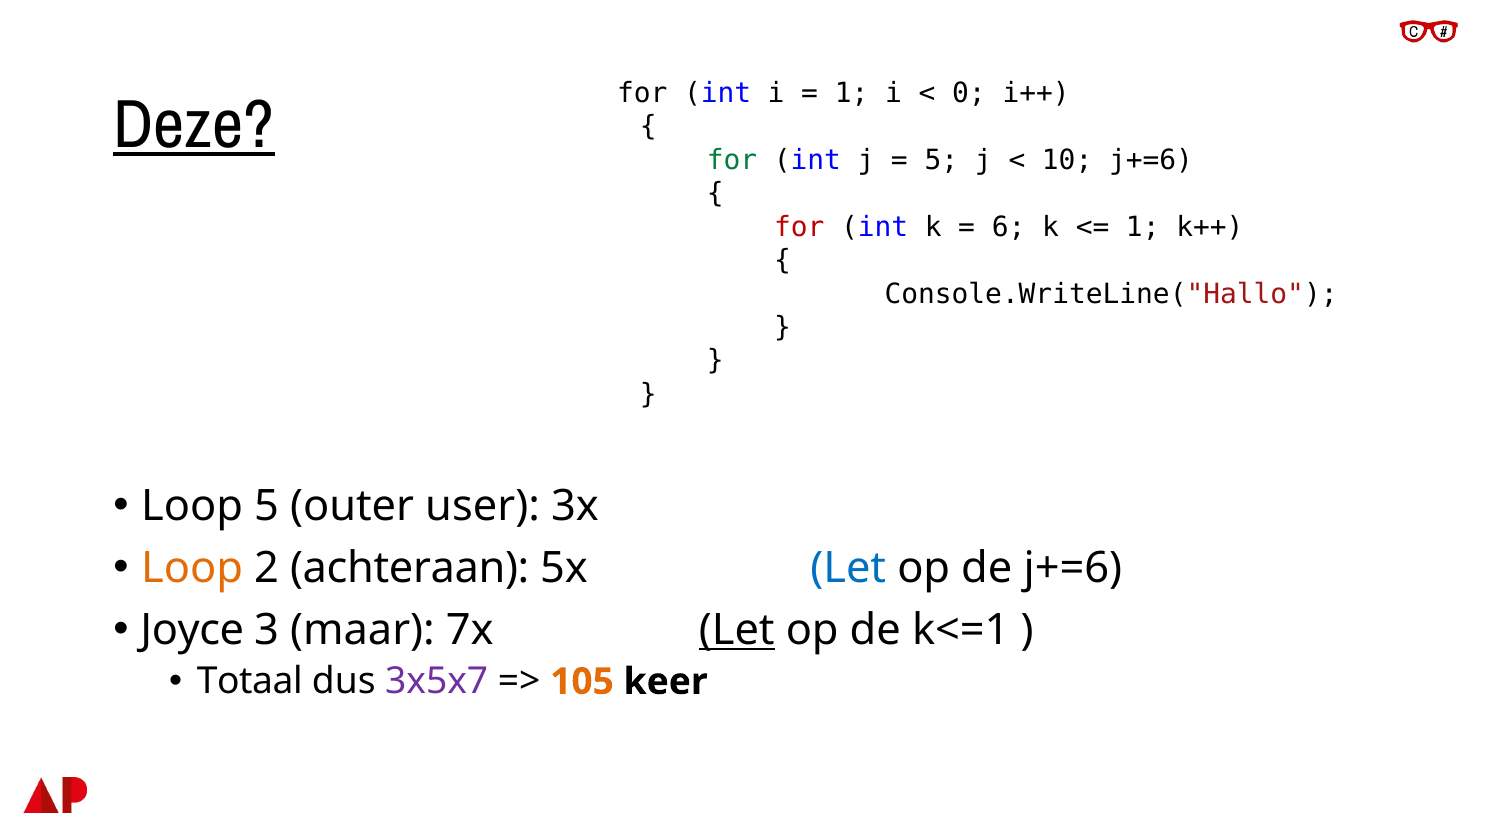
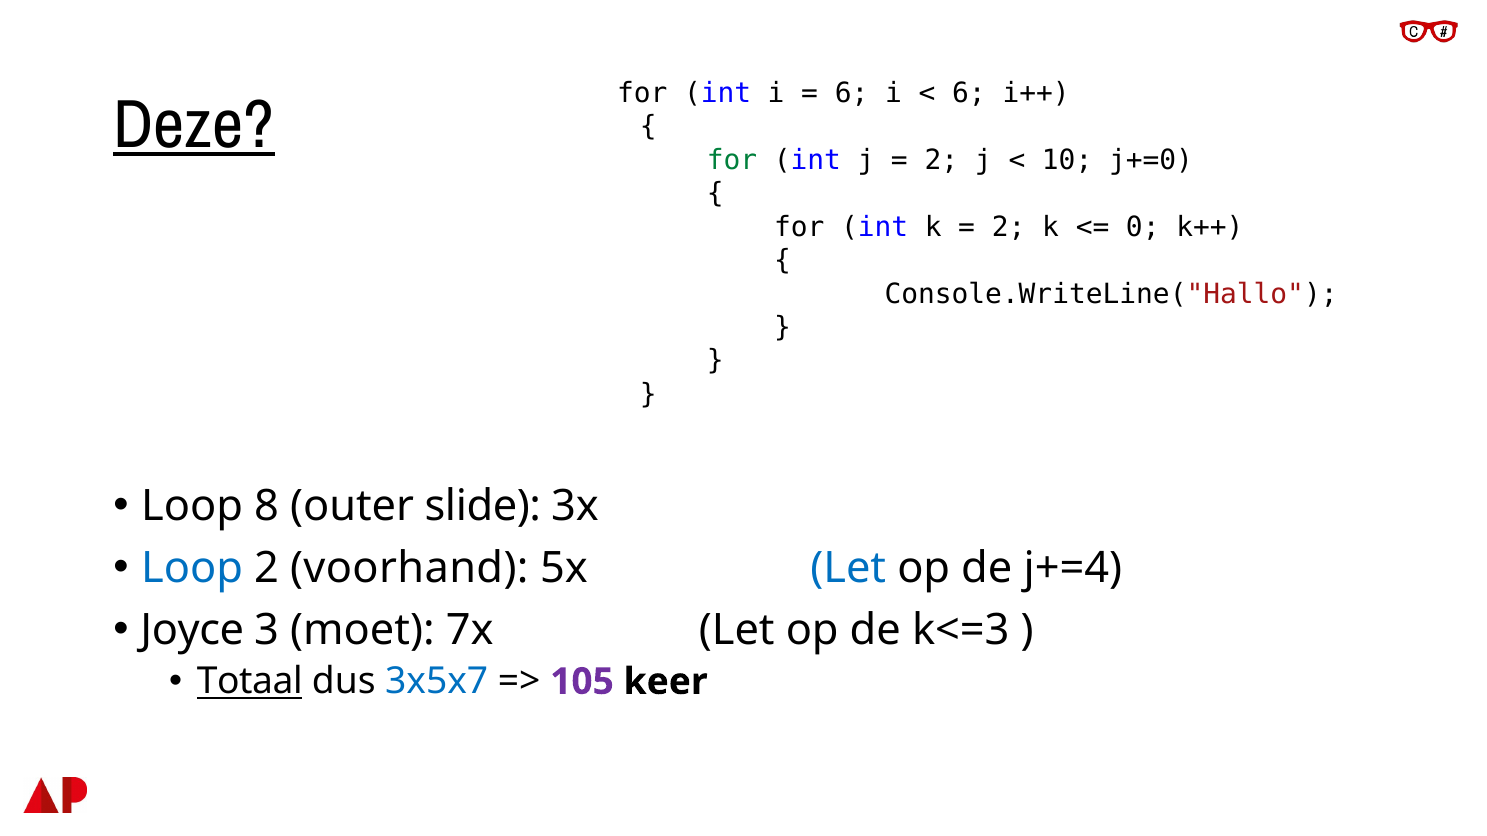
1: 1 -> 6 (852, 93)
0: 0 -> 6 (969, 93)
5: 5 -> 2 (941, 160)
10 j+=6: j+=6 -> j+=0 (1151, 160)
for colour: red -> black (799, 227)
6: 6 -> 2 (1009, 227)
1: 1 -> 0 (1143, 227)
Loop 5: 5 -> 8 (266, 506)
user: user -> slide (483, 506)
Loop colour: orange -> blue (192, 568)
achteraan: achteraan -> voorhand (409, 568)
de j+=6: j+=6 -> j+=4 (1073, 568)
maar: maar -> moet (362, 631)
Let underline: present -> none (737, 631)
k<=1: k<=1 -> k<=3 (961, 631)
Totaal underline: none -> present (250, 682)
3x5x7 colour: purple -> blue (437, 682)
105 colour: orange -> purple (582, 682)
